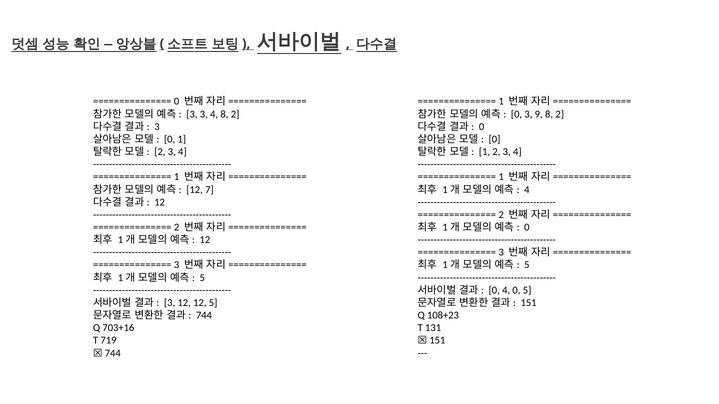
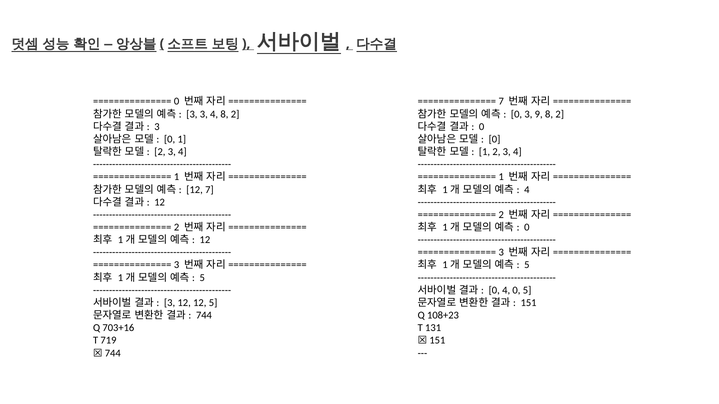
1: 1 -> 7 (501, 102)
